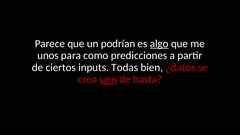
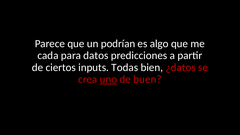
algo underline: present -> none (159, 44)
unos: unos -> cada (48, 56)
como: como -> datos (96, 56)
hasta: hasta -> buen (147, 79)
